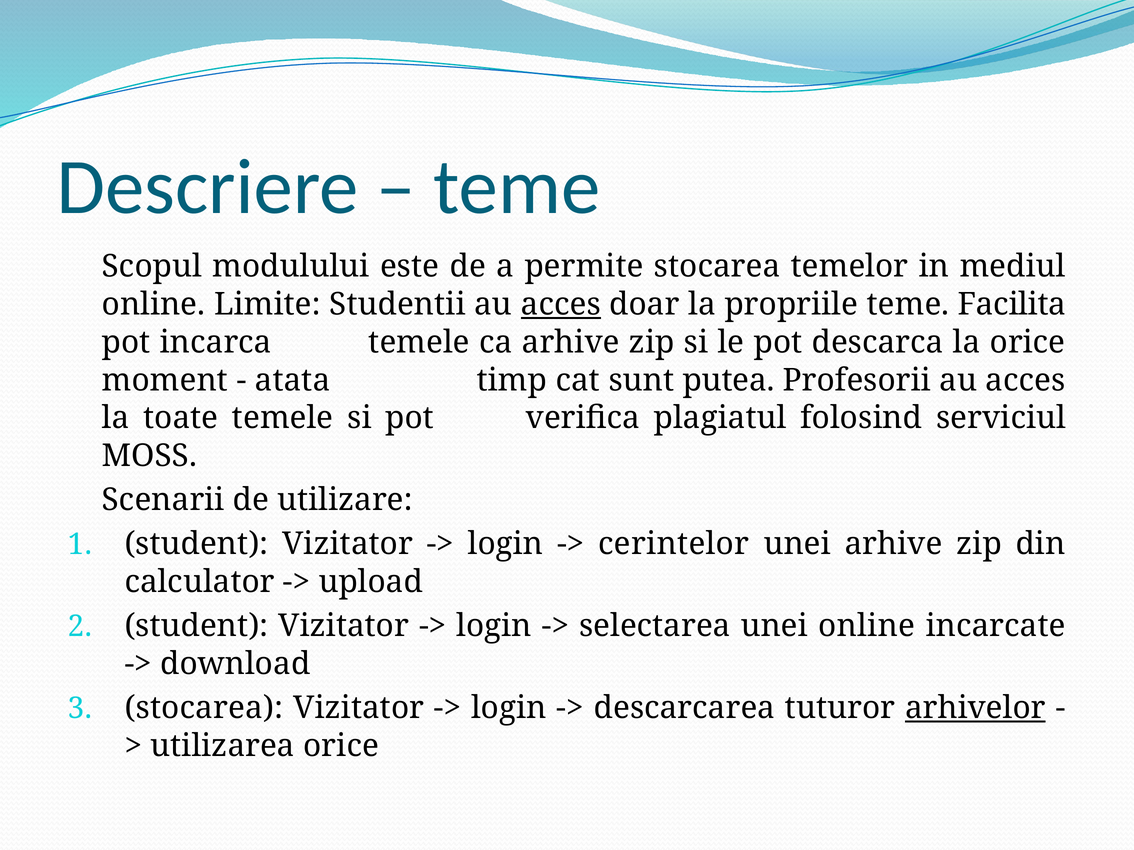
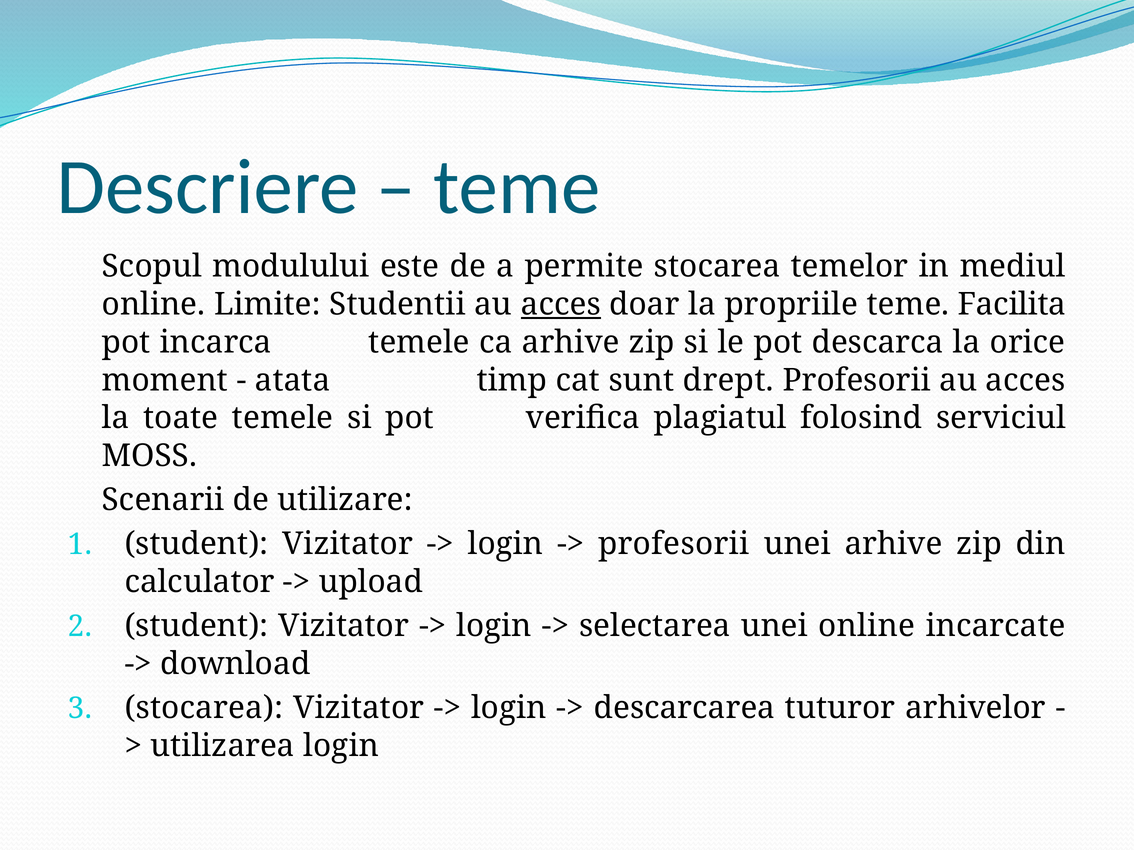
putea: putea -> drept (728, 380)
cerintelor: cerintelor -> profesorii (674, 544)
arhivelor underline: present -> none (975, 708)
utilizarea orice: orice -> login (341, 746)
